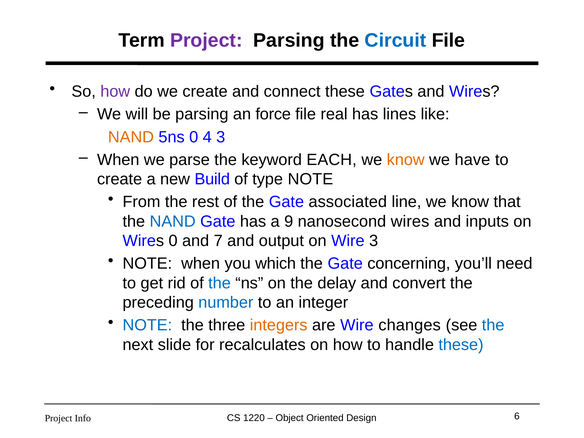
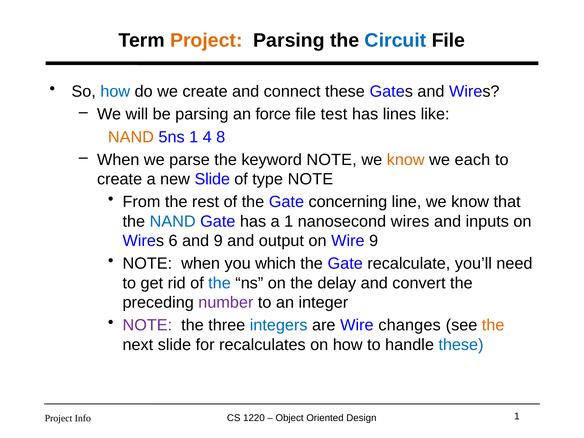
Project colour: purple -> orange (206, 40)
how colour: purple -> blue (115, 92)
real: real -> test (334, 114)
5ns 0: 0 -> 1 (194, 137)
4 3: 3 -> 8 (221, 137)
keyword EACH: EACH -> NOTE (332, 160)
have: have -> each (472, 160)
new Build: Build -> Slide (212, 179)
associated: associated -> concerning (348, 202)
a 9: 9 -> 1 (289, 221)
Wires 0: 0 -> 6 (173, 241)
and 7: 7 -> 9 (218, 241)
Wire 3: 3 -> 9 (374, 241)
concerning: concerning -> recalculate (409, 264)
number colour: blue -> purple (226, 303)
NOTE colour: blue -> purple (147, 325)
integers colour: orange -> blue (279, 325)
the colour: blue -> orange (493, 325)
6: 6 -> 1 (517, 416)
